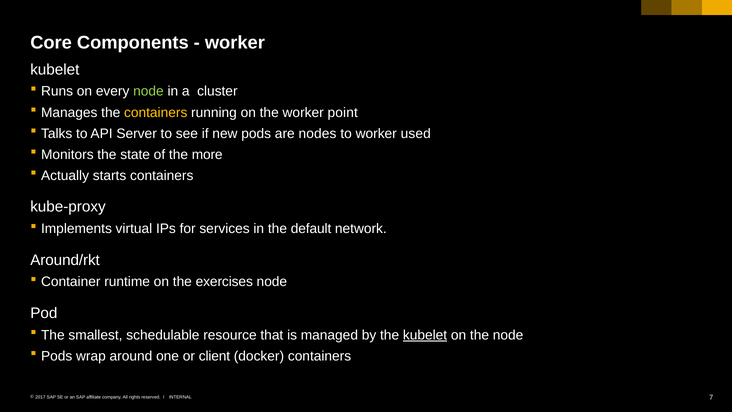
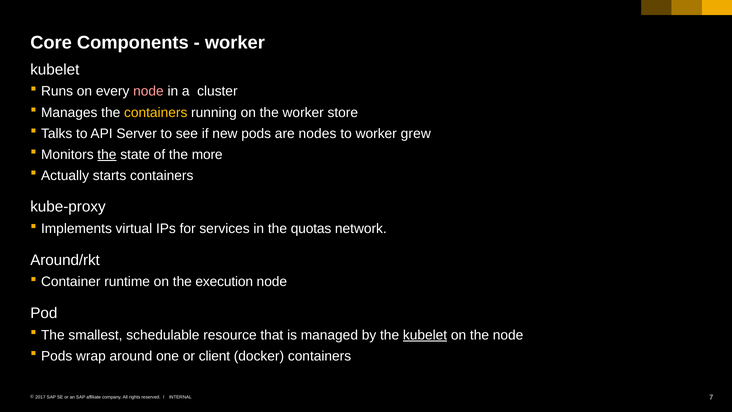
node colour: light green -> pink (148, 91)
point: point -> store (343, 112)
used: used -> grew (416, 133)
the underline: none -> present (107, 154)
default: default -> quotas (311, 229)
exercises: exercises -> execution (224, 282)
